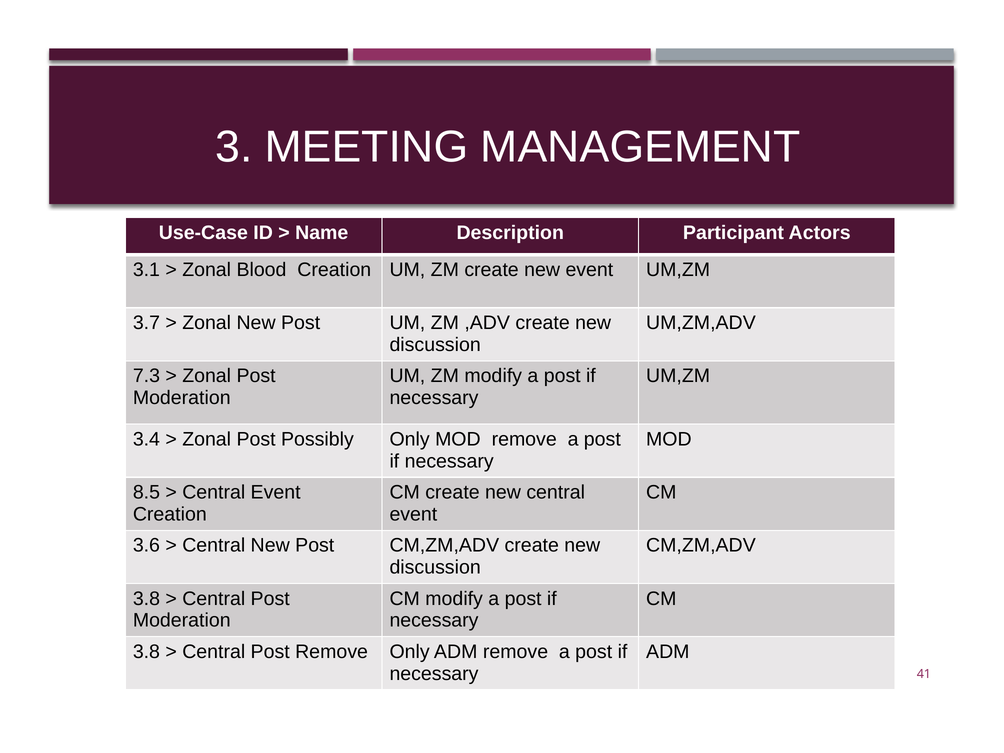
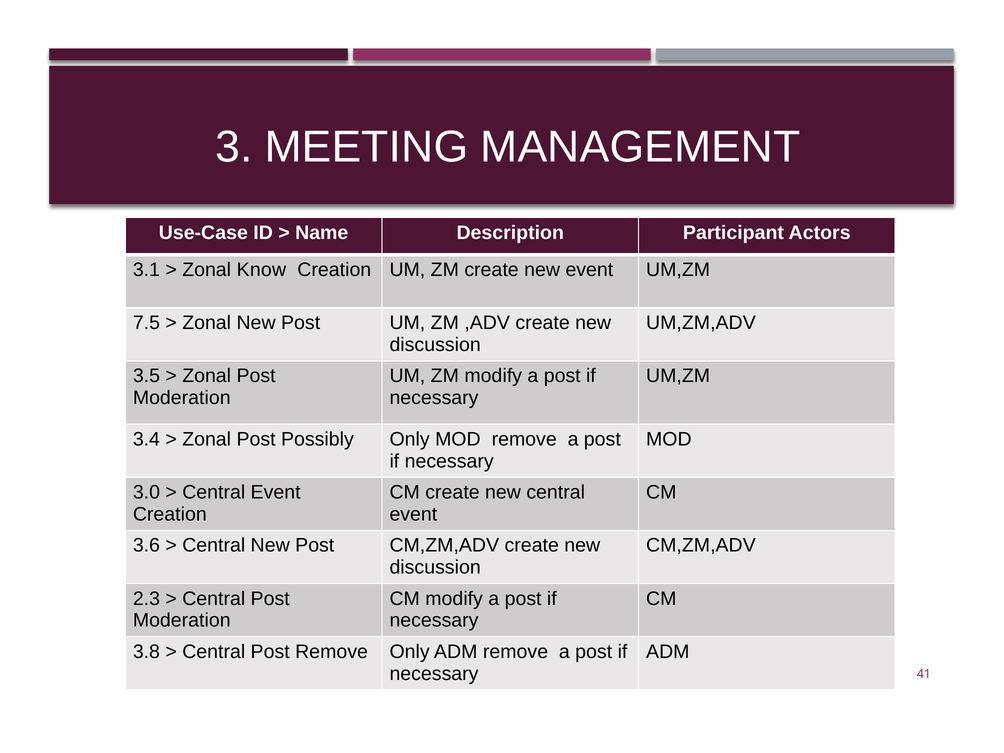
Blood: Blood -> Know (261, 270)
3.7: 3.7 -> 7.5 (146, 323)
7.3: 7.3 -> 3.5 (146, 376)
8.5: 8.5 -> 3.0 (146, 492)
3.8: 3.8 -> 2.3 (146, 599)
